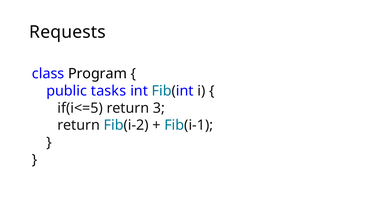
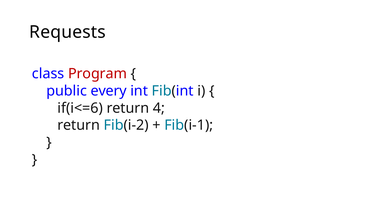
Program colour: black -> red (97, 74)
tasks: tasks -> every (109, 91)
if(i<=5: if(i<=5 -> if(i<=6 (80, 108)
3: 3 -> 4 (159, 108)
